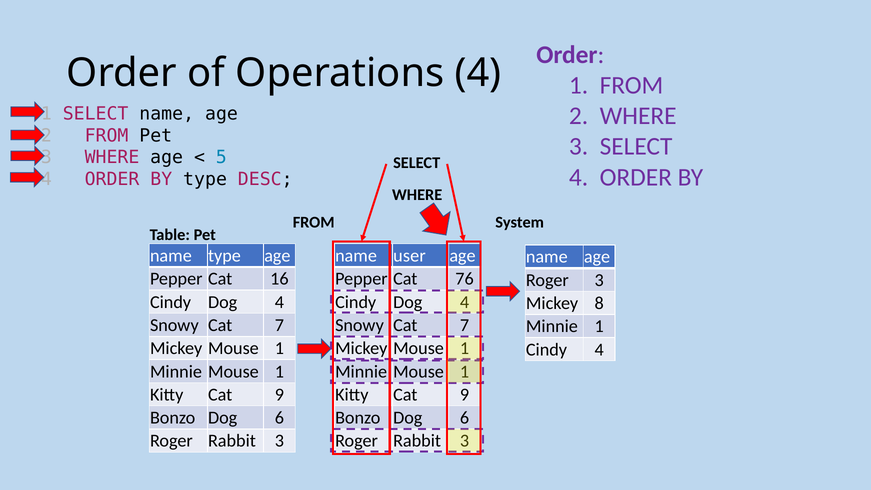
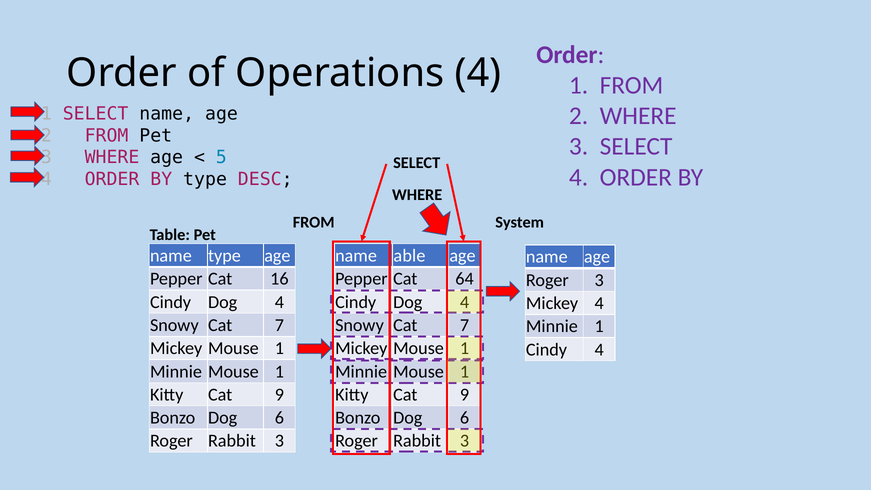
user: user -> able (409, 256)
76: 76 -> 64 (465, 279)
Mickey 8: 8 -> 4 (599, 303)
